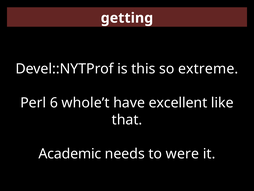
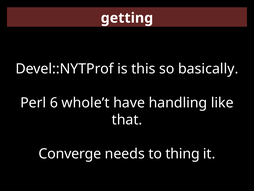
extreme: extreme -> basically (208, 69)
excellent: excellent -> handling (178, 103)
Academic: Academic -> Converge (70, 153)
were: were -> thing (183, 153)
